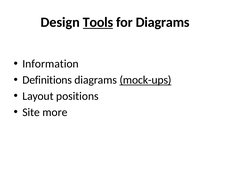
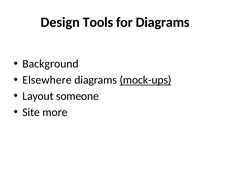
Tools underline: present -> none (98, 22)
Information: Information -> Background (51, 64)
Definitions: Definitions -> Elsewhere (47, 80)
positions: positions -> someone (77, 96)
